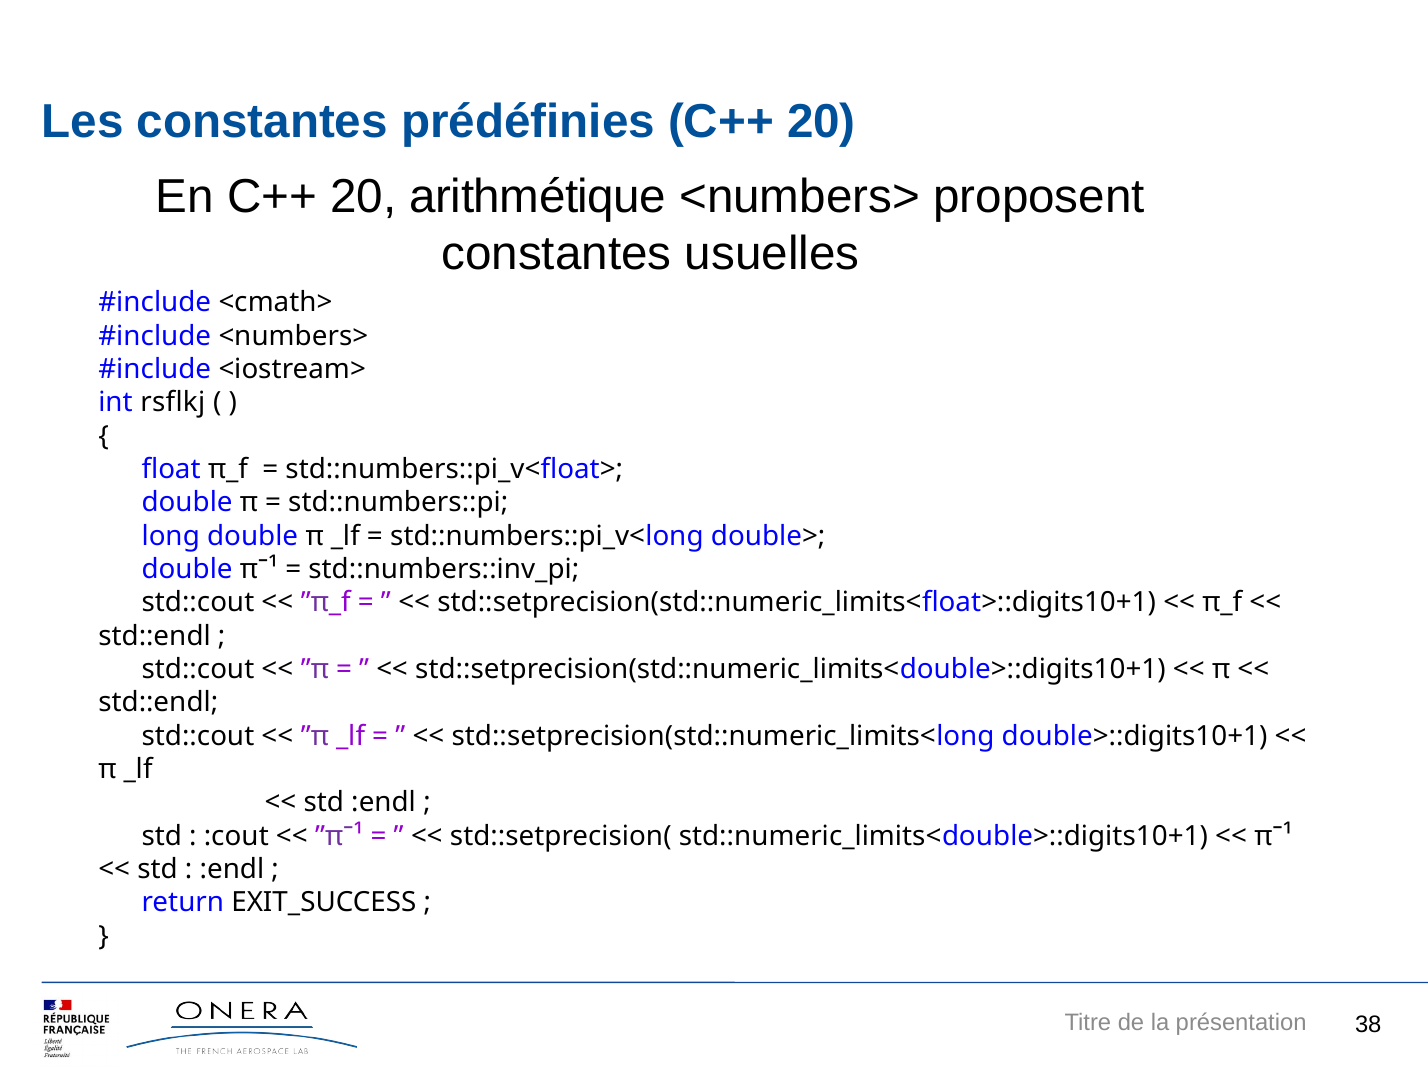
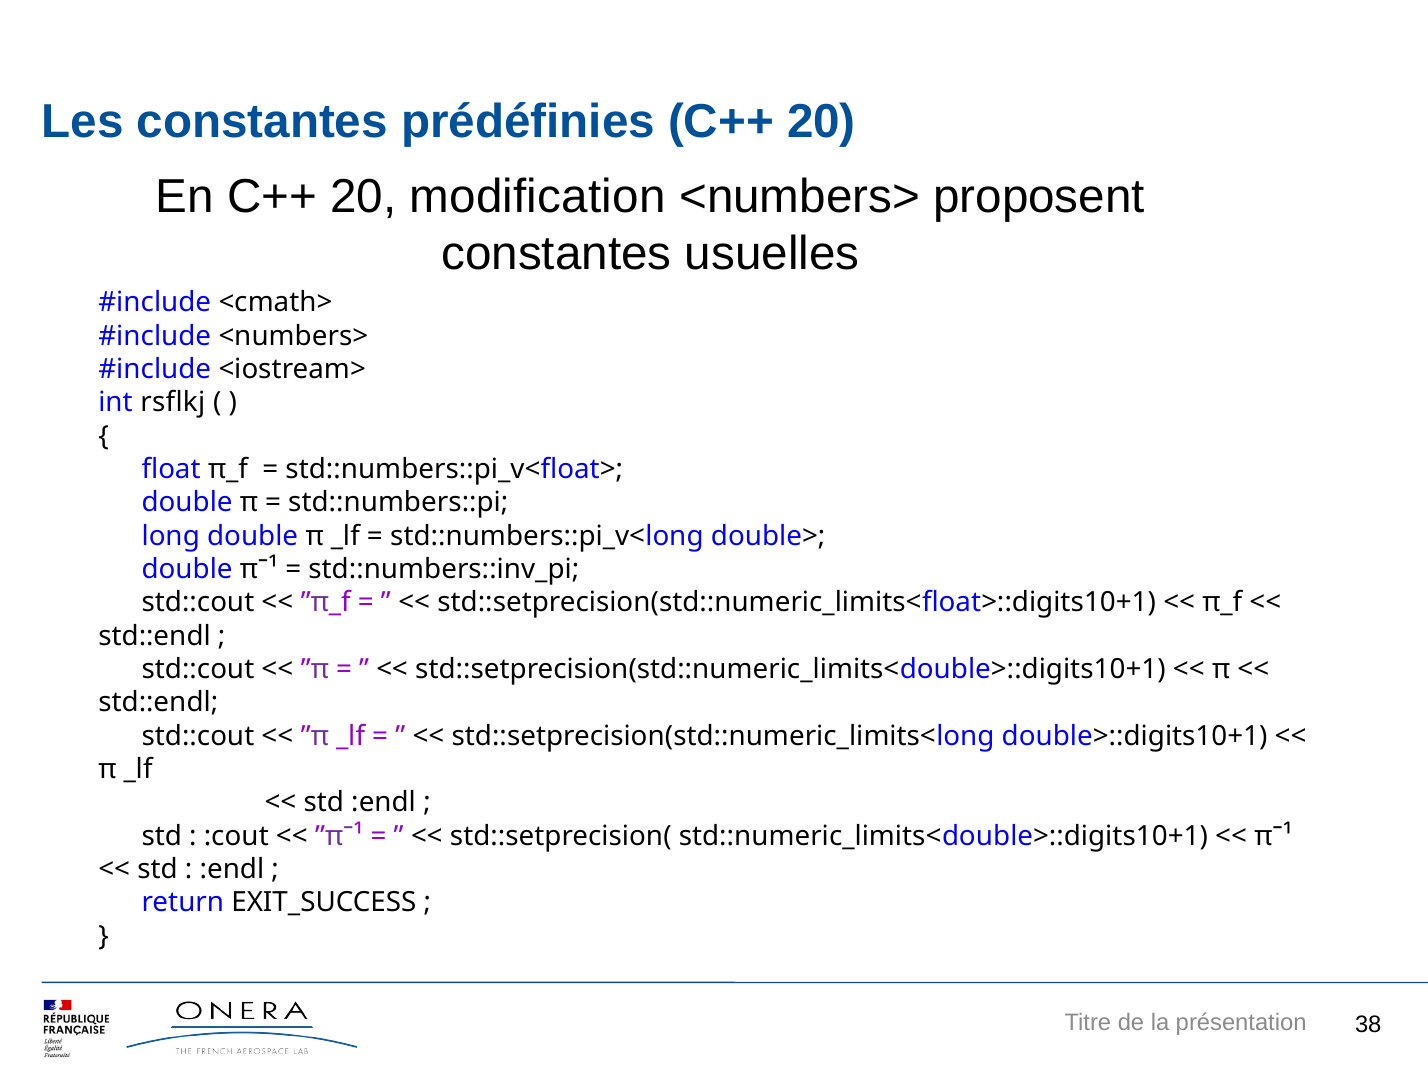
arithmétique: arithmétique -> modification (538, 196)
